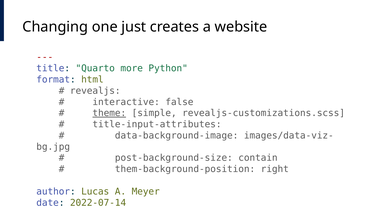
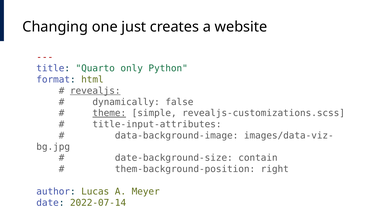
more: more -> only (132, 68)
revealjs underline: none -> present (95, 91)
interactive: interactive -> dynamically (126, 102)
post-background-size: post-background-size -> date-background-size (174, 158)
